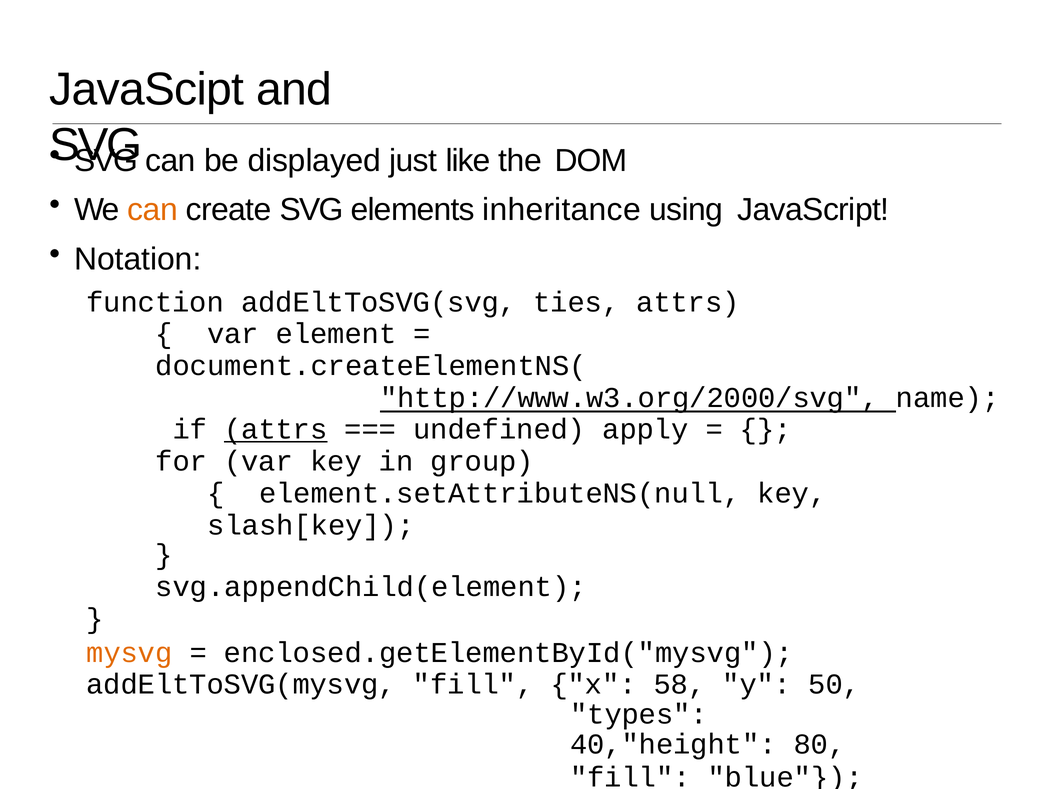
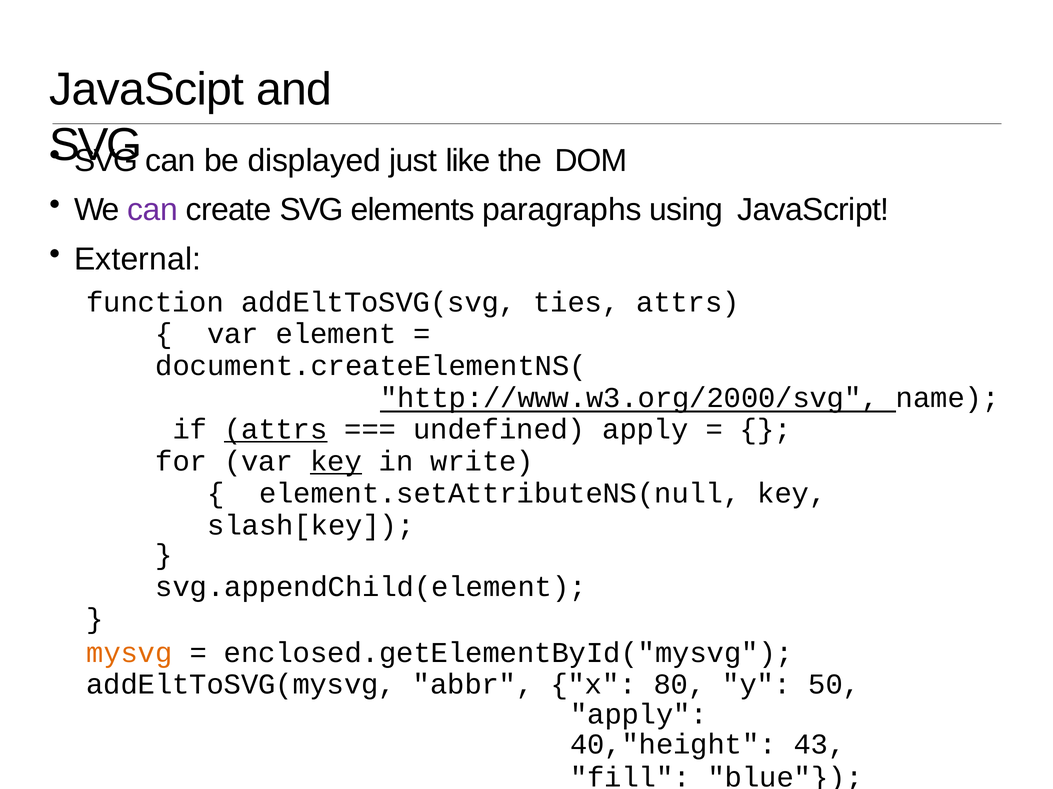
can colour: orange -> purple (152, 210)
inheritance: inheritance -> paragraphs (562, 210)
Notation: Notation -> External (138, 259)
key underline: none -> present (336, 462)
group: group -> write (482, 462)
addEltToSVG(mysvg fill: fill -> abbr (473, 685)
58: 58 -> 80 (679, 685)
types: types -> apply (639, 715)
80: 80 -> 43 (819, 745)
